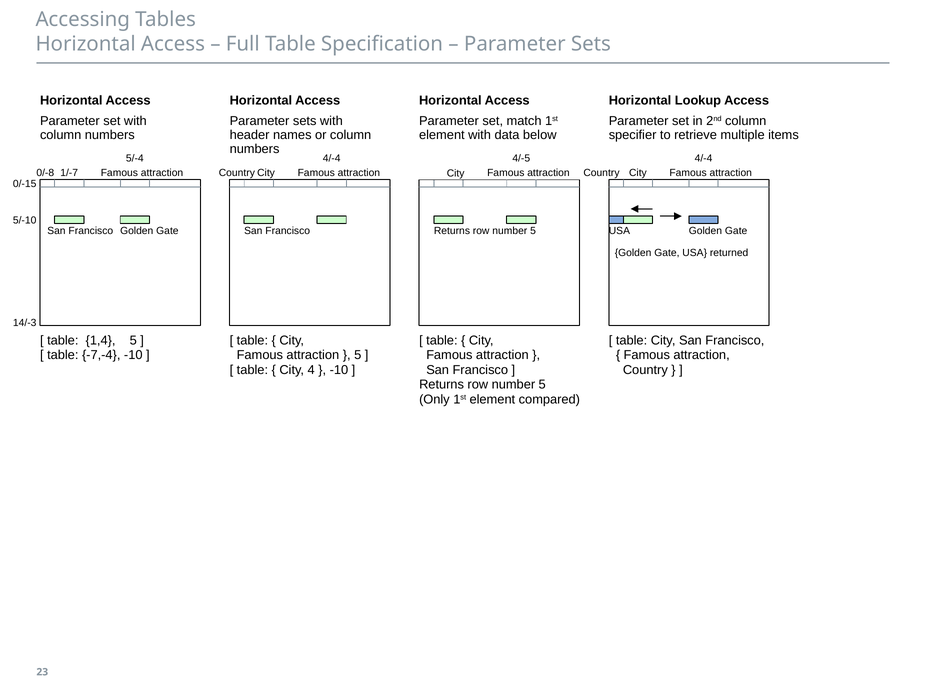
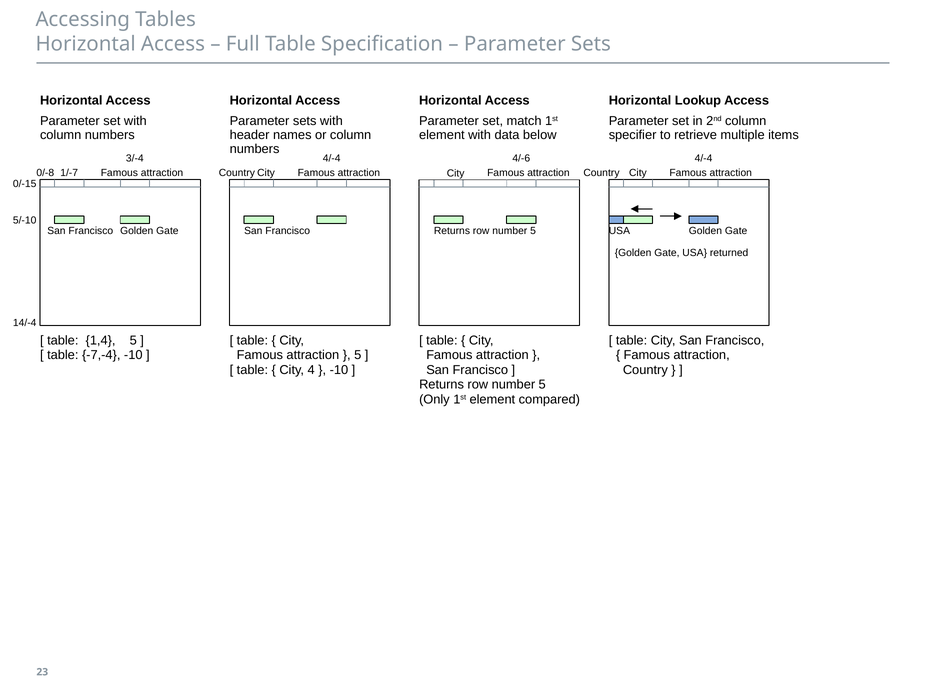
5/-4: 5/-4 -> 3/-4 (135, 158)
4/-5: 4/-5 -> 4/-6 (521, 158)
14/-3: 14/-3 -> 14/-4 (25, 322)
